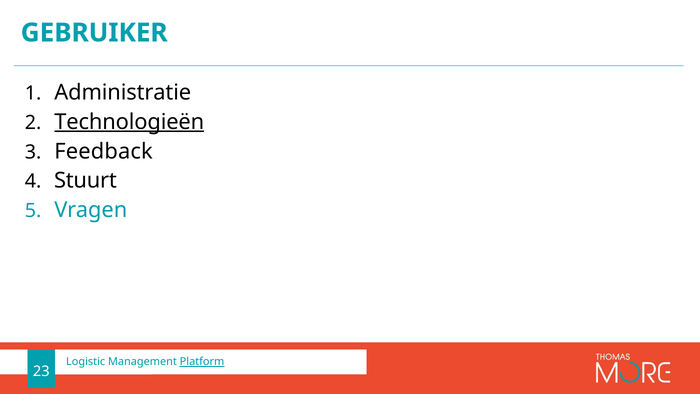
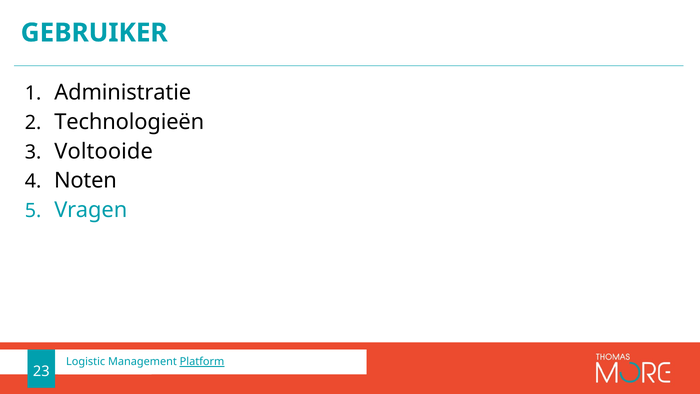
Technologieën underline: present -> none (129, 122)
Feedback: Feedback -> Voltooide (104, 151)
Stuurt: Stuurt -> Noten (85, 181)
